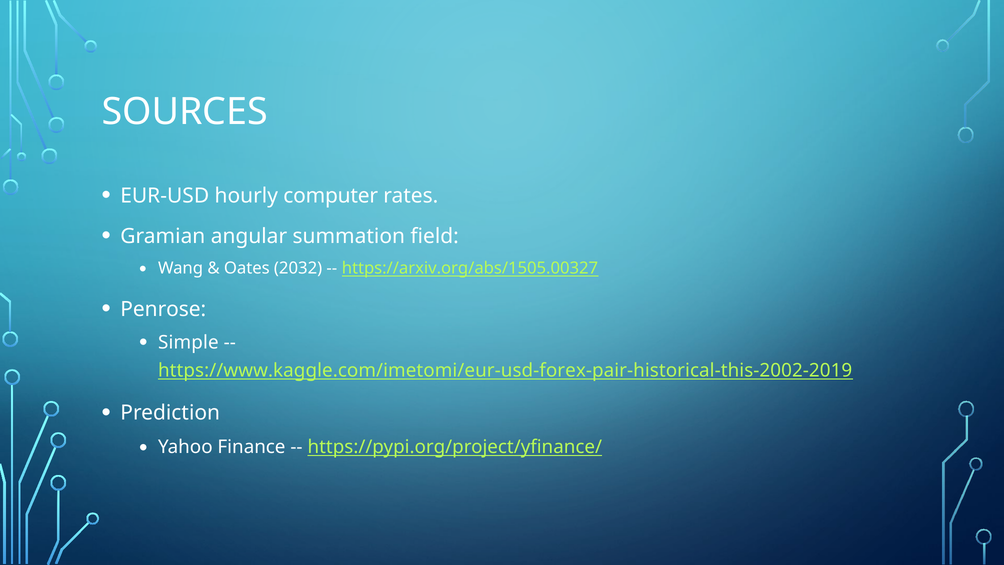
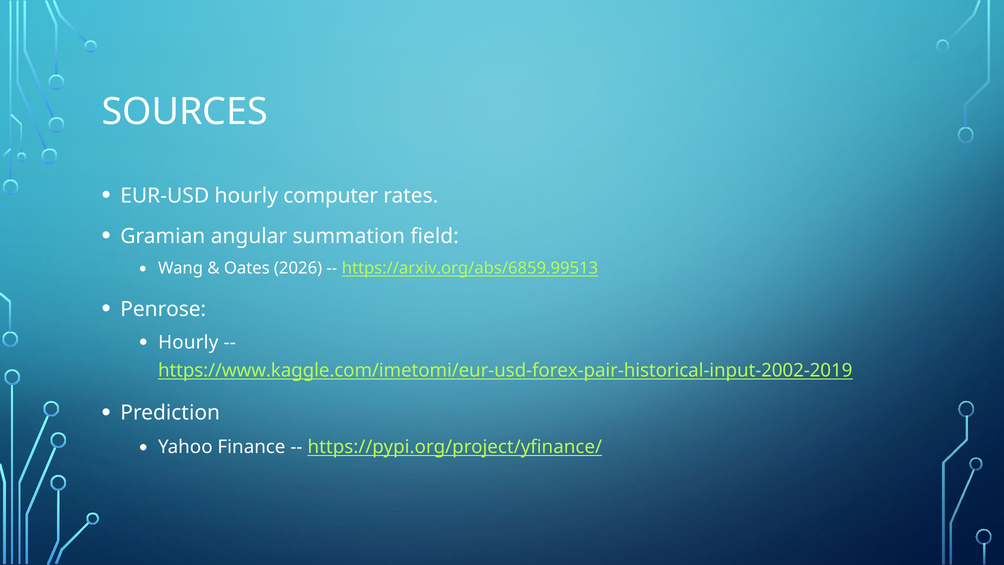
2032: 2032 -> 2026 (298, 268)
https://arxiv.org/abs/1505.00327: https://arxiv.org/abs/1505.00327 -> https://arxiv.org/abs/6859.99513 (470, 268)
Simple: Simple -> Hourly (188, 343)
https://www.kaggle.com/imetomi/eur-usd-forex-pair-historical-this-2002-2019: https://www.kaggle.com/imetomi/eur-usd-forex-pair-historical-this-2002-2019 -> https://www.kaggle.com/imetomi/eur-usd-forex-pair-historical-input-2002-2019 (505, 370)
